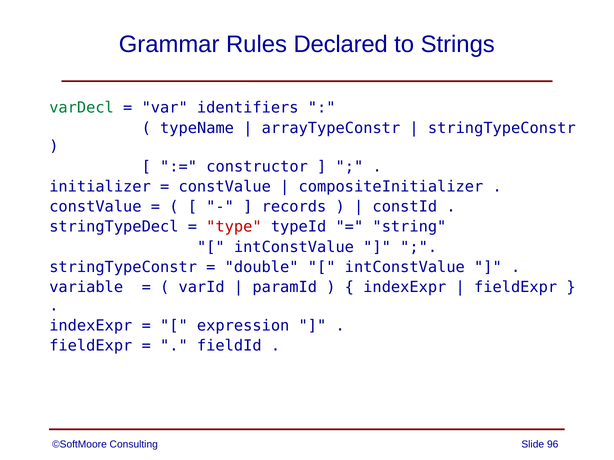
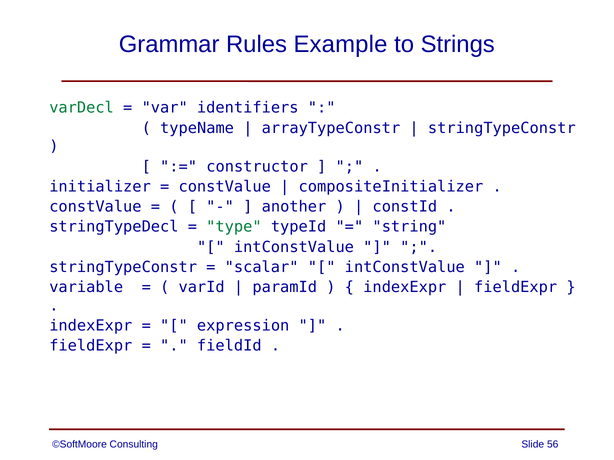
Declared: Declared -> Example (340, 45)
records: records -> another (294, 207)
type colour: red -> green (234, 227)
double: double -> scalar (262, 267)
96: 96 -> 56 (553, 445)
